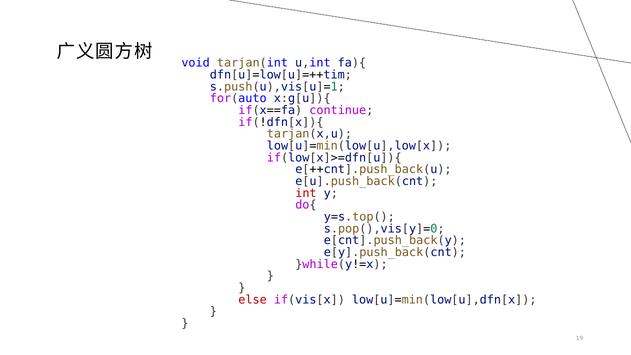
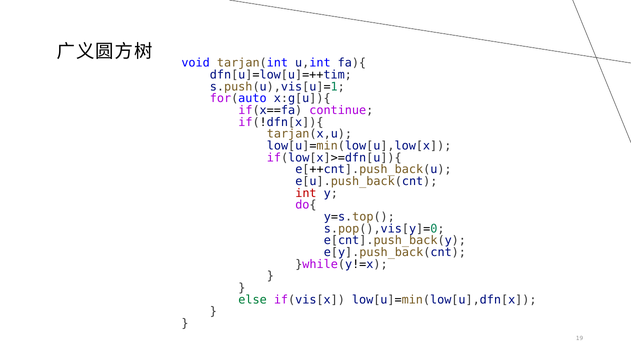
else colour: red -> green (253, 300)
